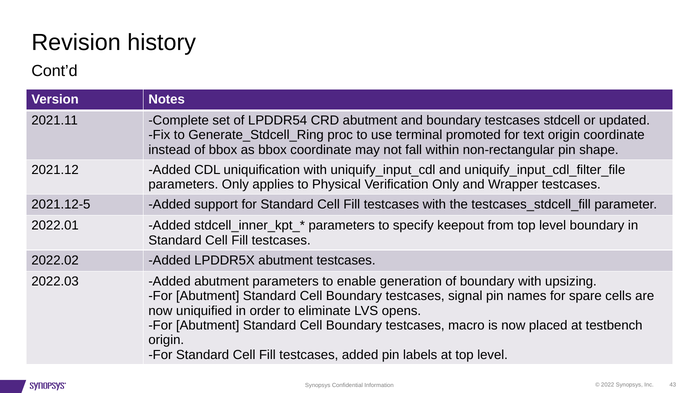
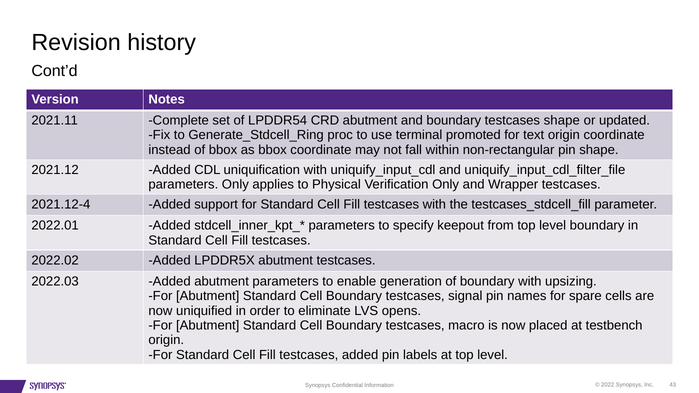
testcases stdcell: stdcell -> shape (562, 121)
2021.12-5: 2021.12-5 -> 2021.12-4 (61, 204)
